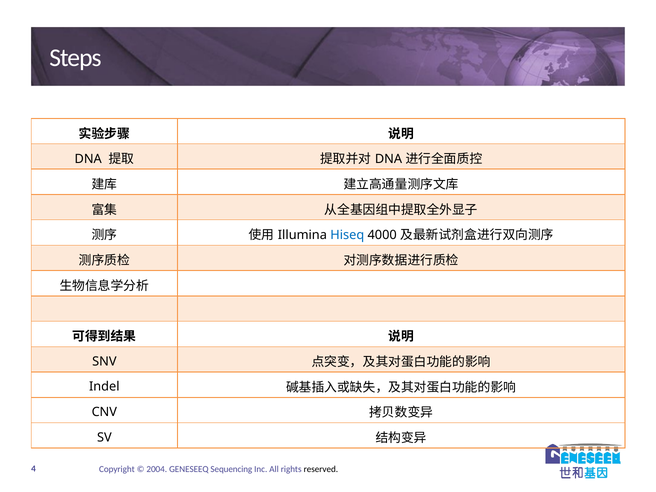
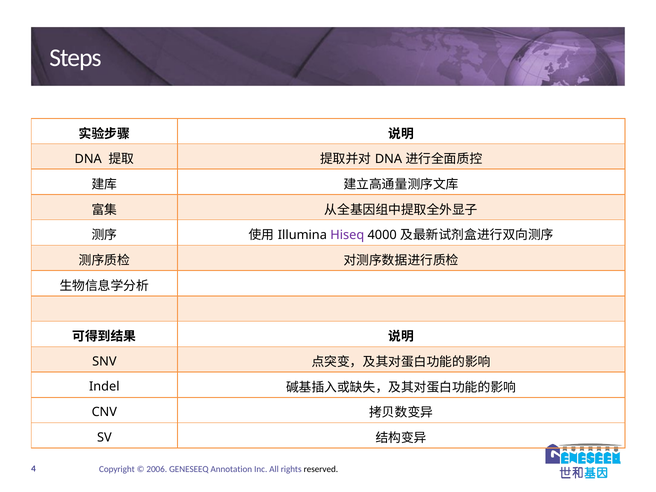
Hiseq colour: blue -> purple (347, 235)
2004: 2004 -> 2006 (157, 469)
Sequencing: Sequencing -> Annotation (231, 469)
